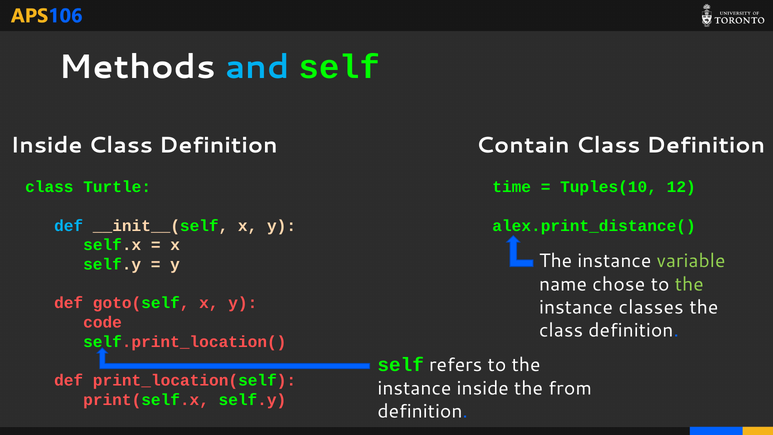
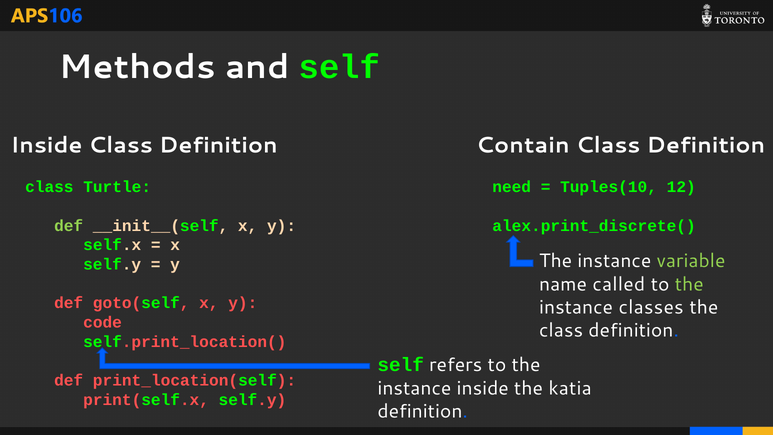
and colour: light blue -> white (257, 67)
time: time -> need (512, 187)
def colour: light blue -> light green (69, 226)
alex.print_distance(: alex.print_distance( -> alex.print_discrete( (594, 226)
chose: chose -> called (619, 284)
from: from -> katia (570, 388)
